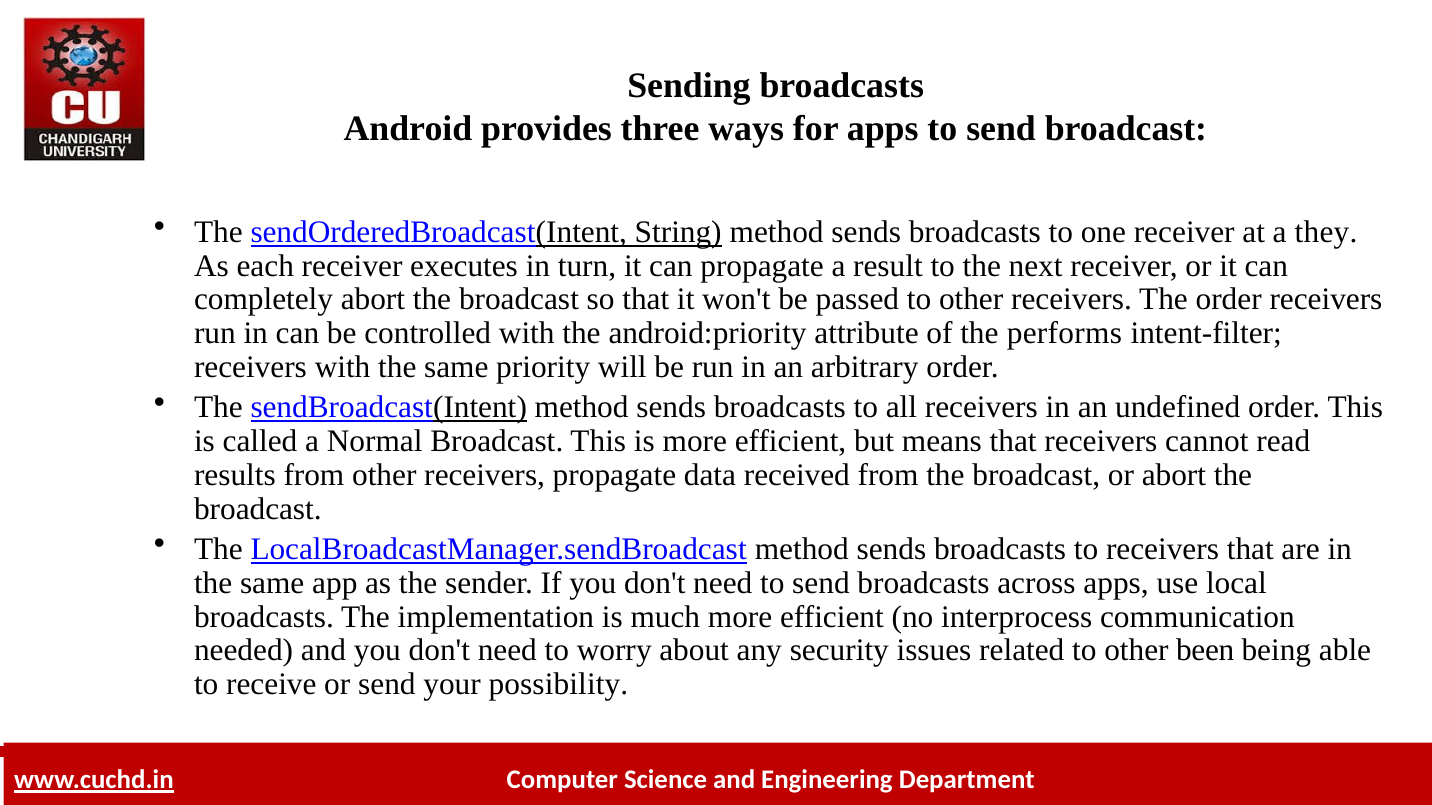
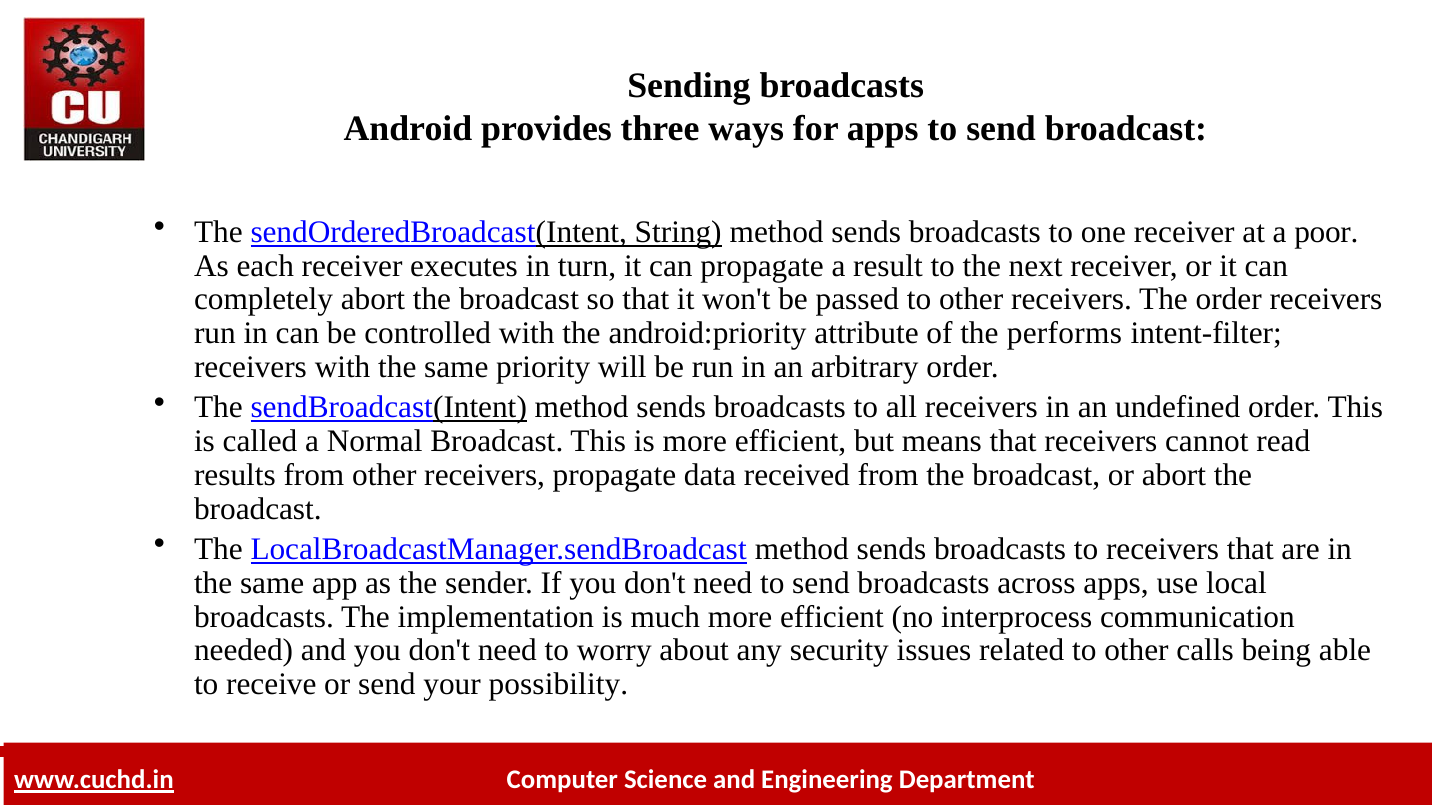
they: they -> poor (1326, 232)
been: been -> calls (1205, 651)
